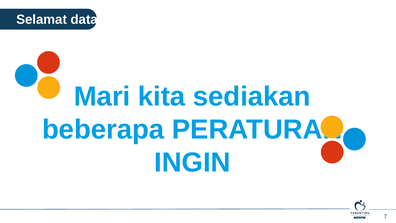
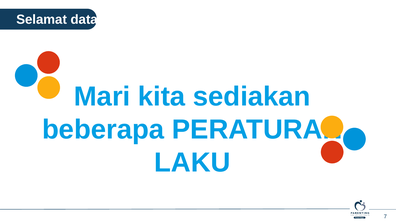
INGIN: INGIN -> LAKU (192, 162)
